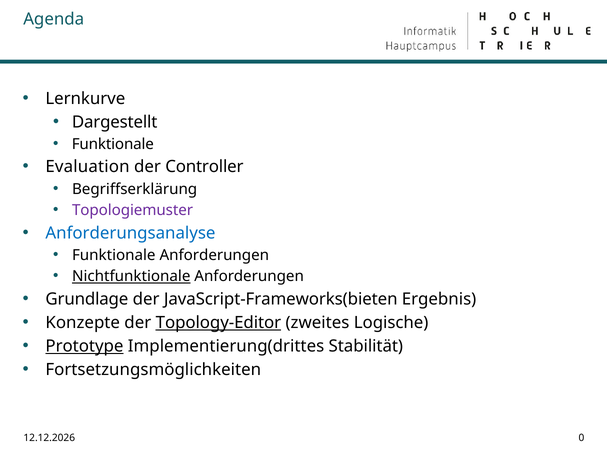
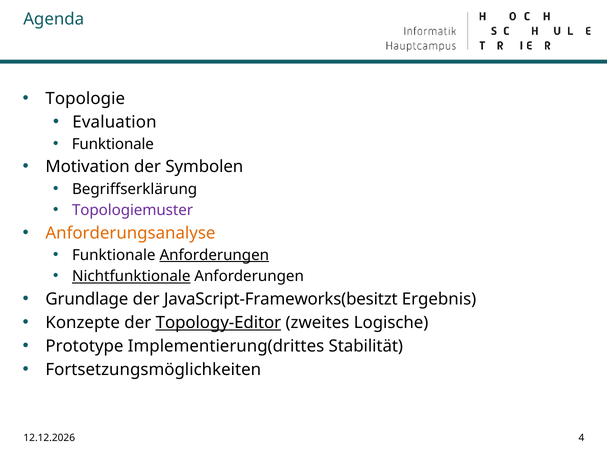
Lernkurve: Lernkurve -> Topologie (85, 99)
Dargestellt: Dargestellt -> Evaluation (114, 122)
Evaluation: Evaluation -> Motivation (88, 167)
Controller: Controller -> Symbolen (204, 167)
Anforderungsanalyse colour: blue -> orange (130, 233)
Anforderungen underline: none -> present (214, 255)
JavaScript-Frameworks(bieten: JavaScript-Frameworks(bieten -> JavaScript-Frameworks(besitzt (281, 299)
Prototype underline: present -> none (84, 346)
0: 0 -> 4 (581, 438)
